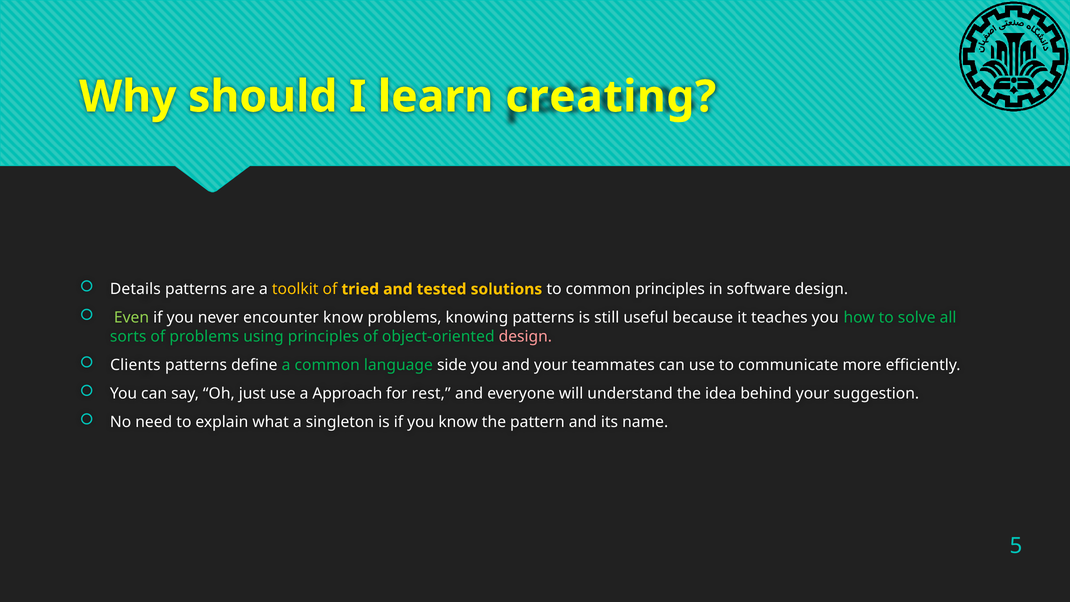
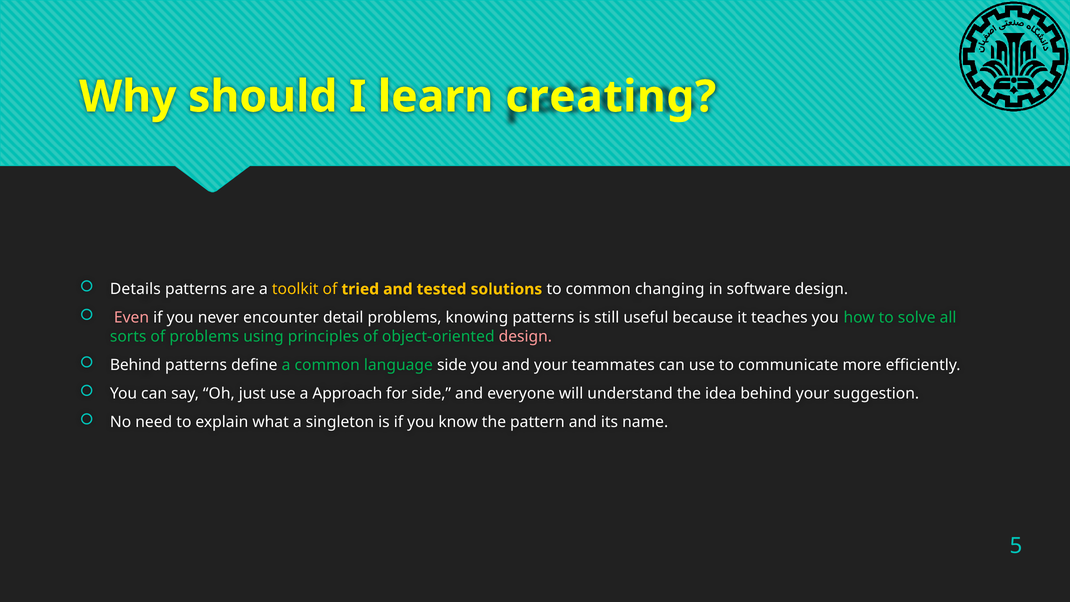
common principles: principles -> changing (670, 289)
Even colour: light green -> pink (132, 318)
encounter know: know -> detail (343, 318)
Clients: Clients -> Behind (136, 365)
for rest: rest -> side (431, 394)
